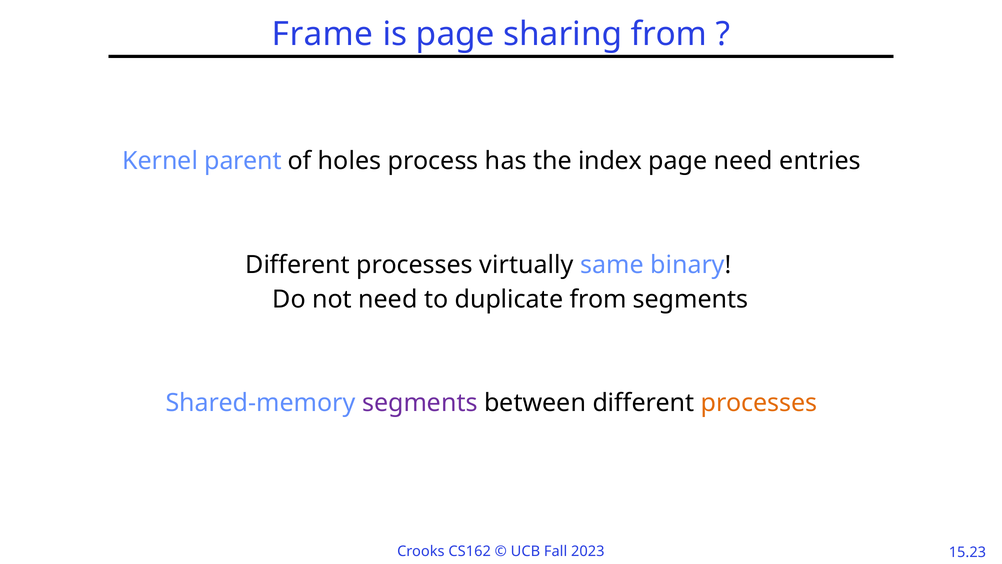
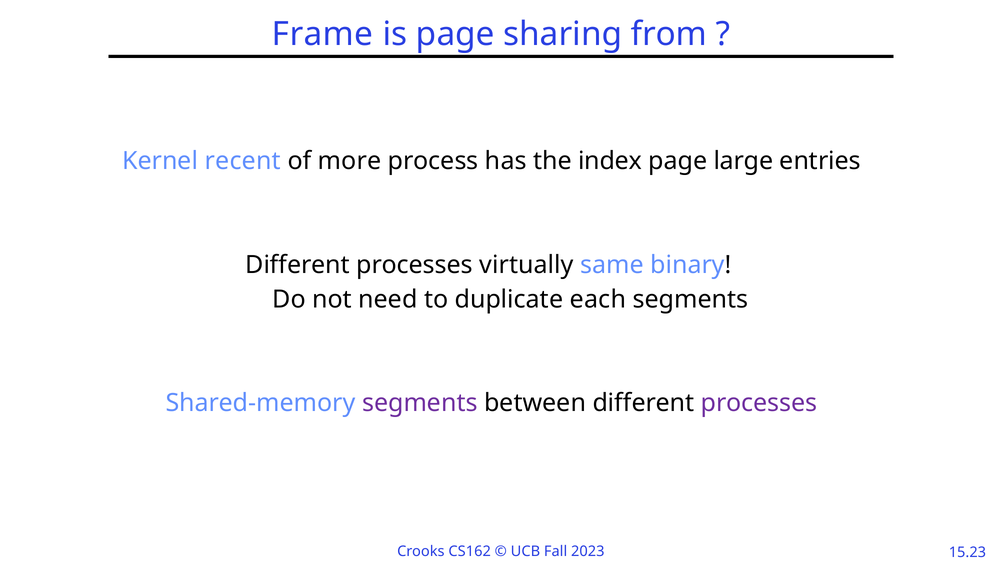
parent: parent -> recent (243, 161)
holes: holes -> more (350, 161)
page need: need -> large (743, 161)
duplicate from: from -> each (598, 299)
processes colour: orange -> purple (759, 403)
